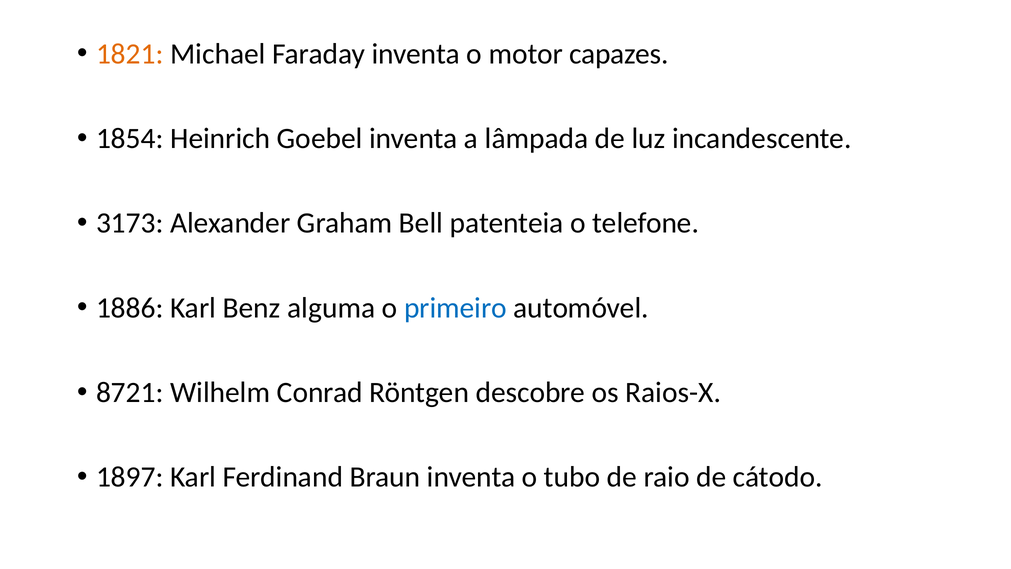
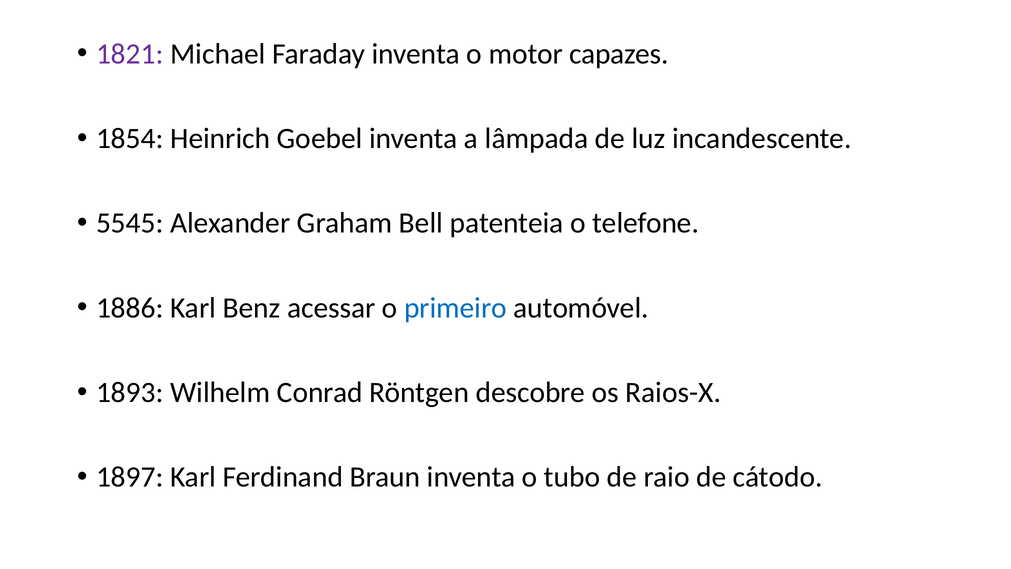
1821 colour: orange -> purple (130, 54)
3173: 3173 -> 5545 (130, 223)
alguma: alguma -> acessar (331, 308)
8721: 8721 -> 1893 (130, 392)
